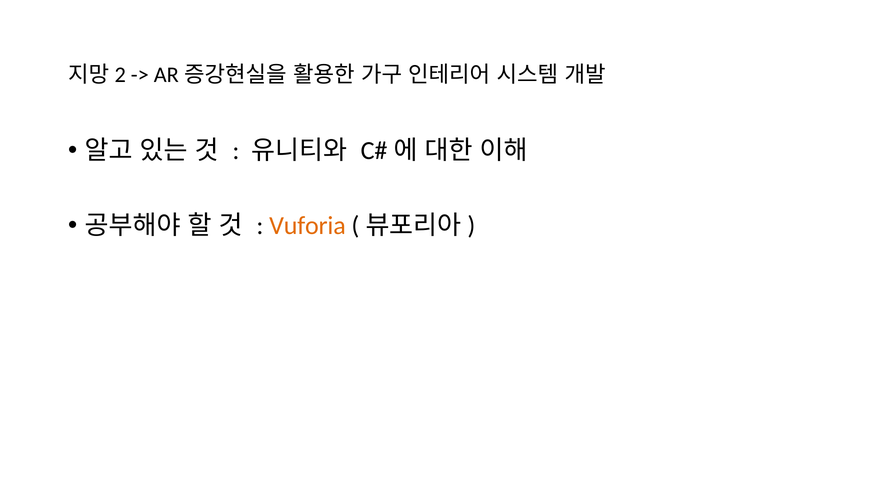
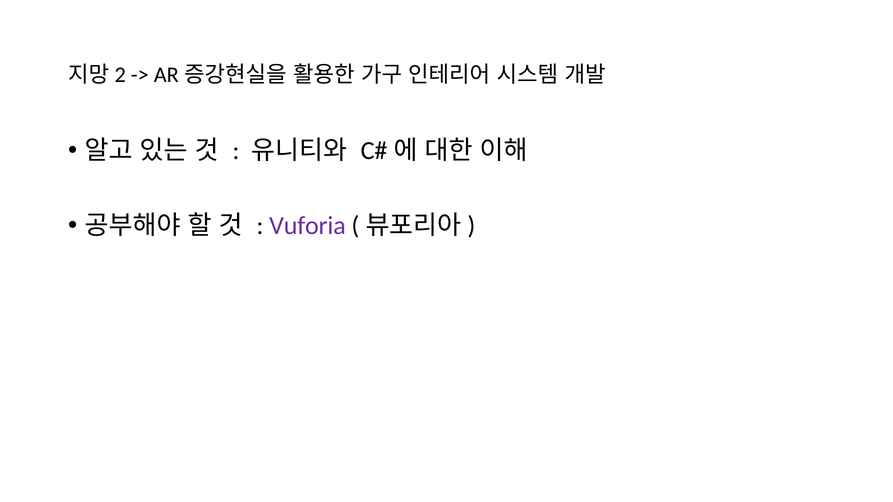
Vuforia colour: orange -> purple (307, 226)
